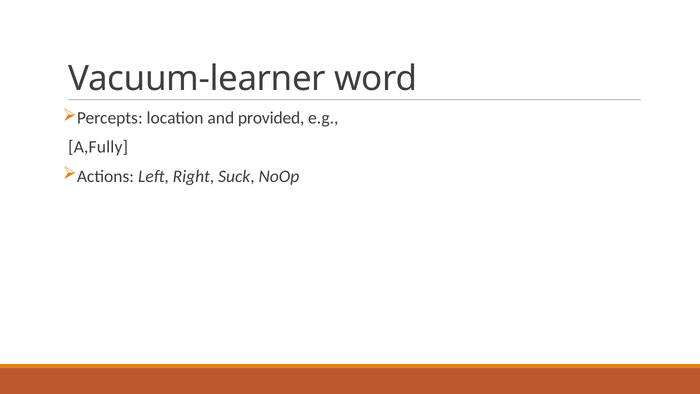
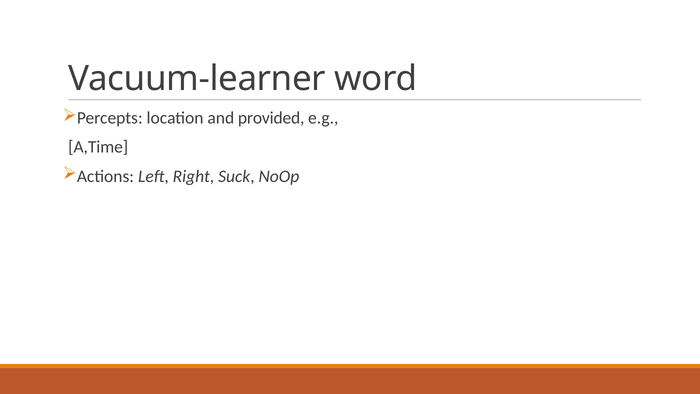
A,Fully: A,Fully -> A,Time (98, 147)
